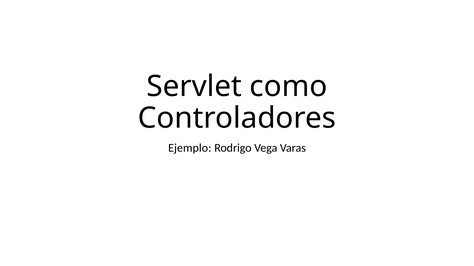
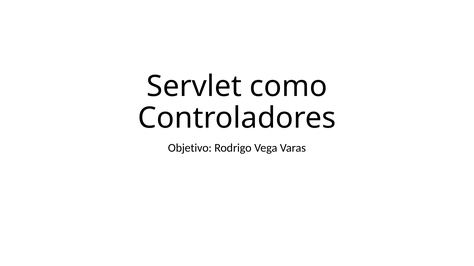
Ejemplo: Ejemplo -> Objetivo (190, 148)
